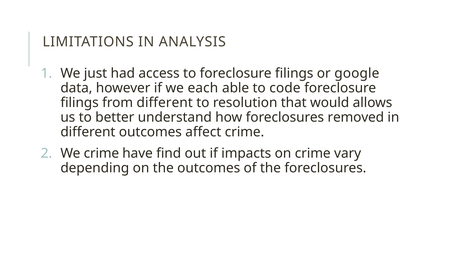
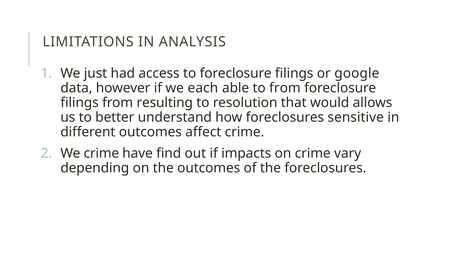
to code: code -> from (285, 88)
from different: different -> resulting (165, 102)
removed: removed -> sensitive (356, 117)
